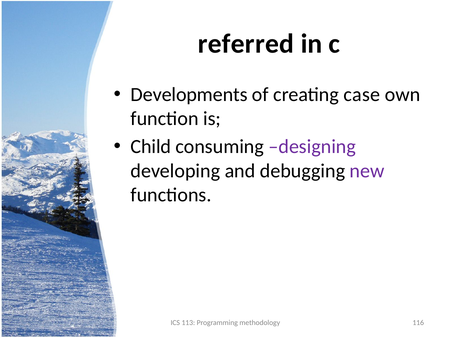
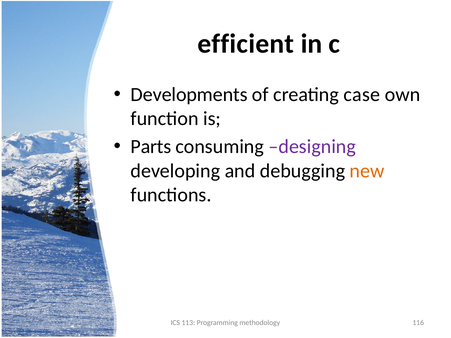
referred: referred -> efficient (246, 44)
Child: Child -> Parts (151, 147)
new colour: purple -> orange (367, 171)
